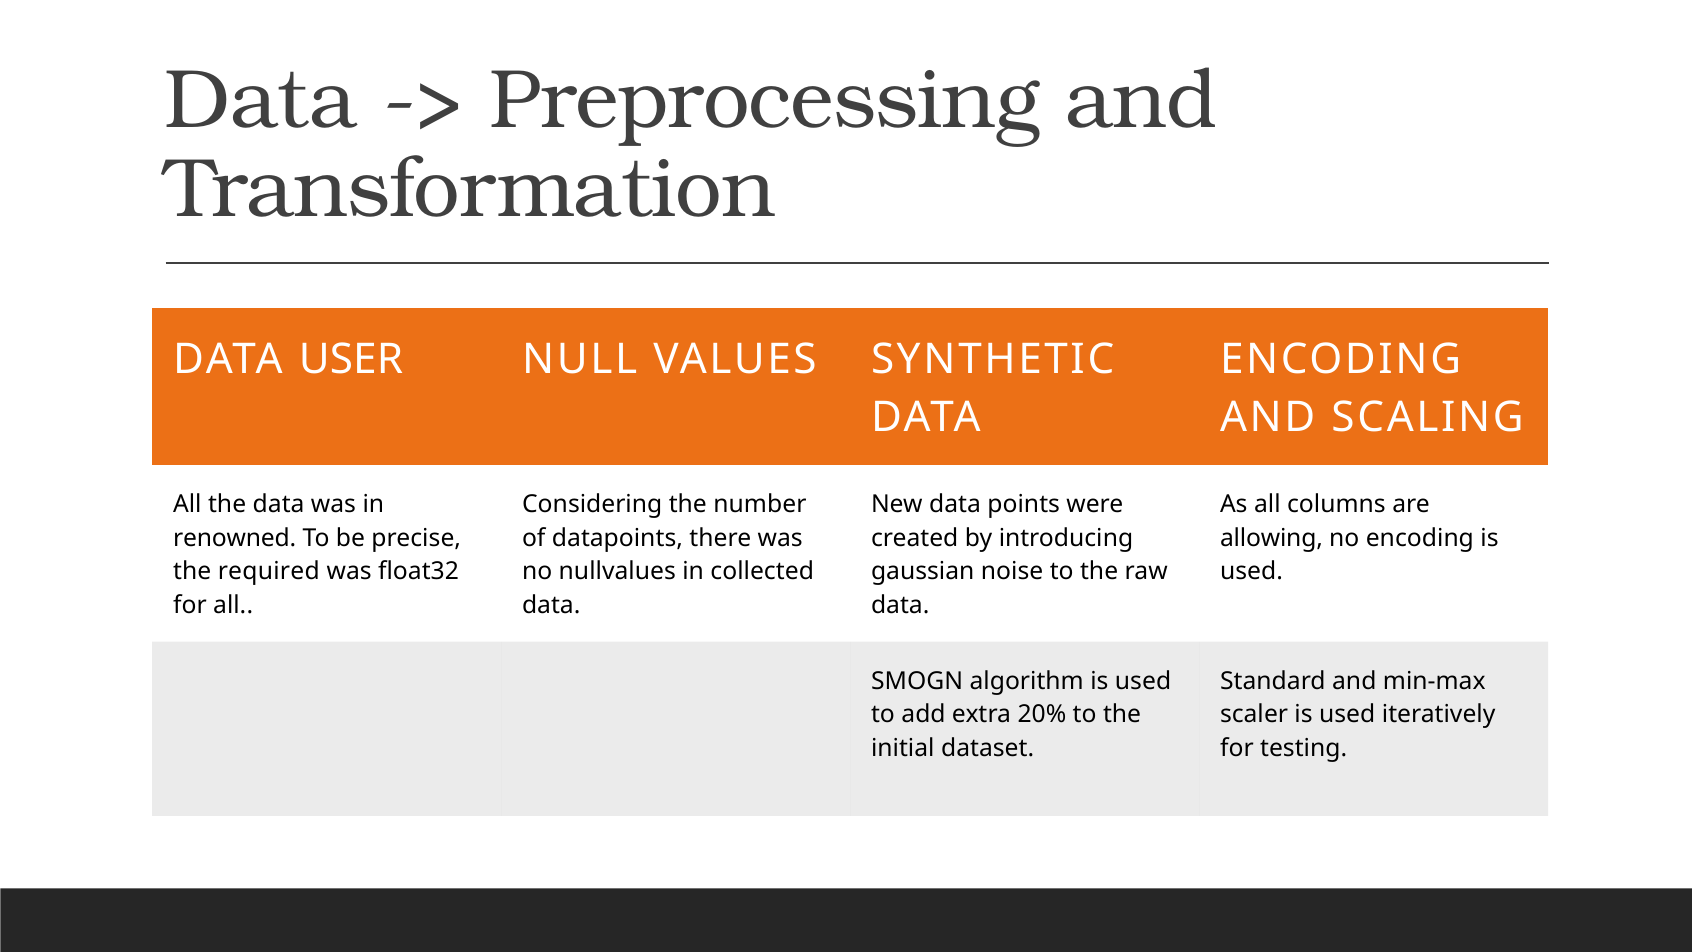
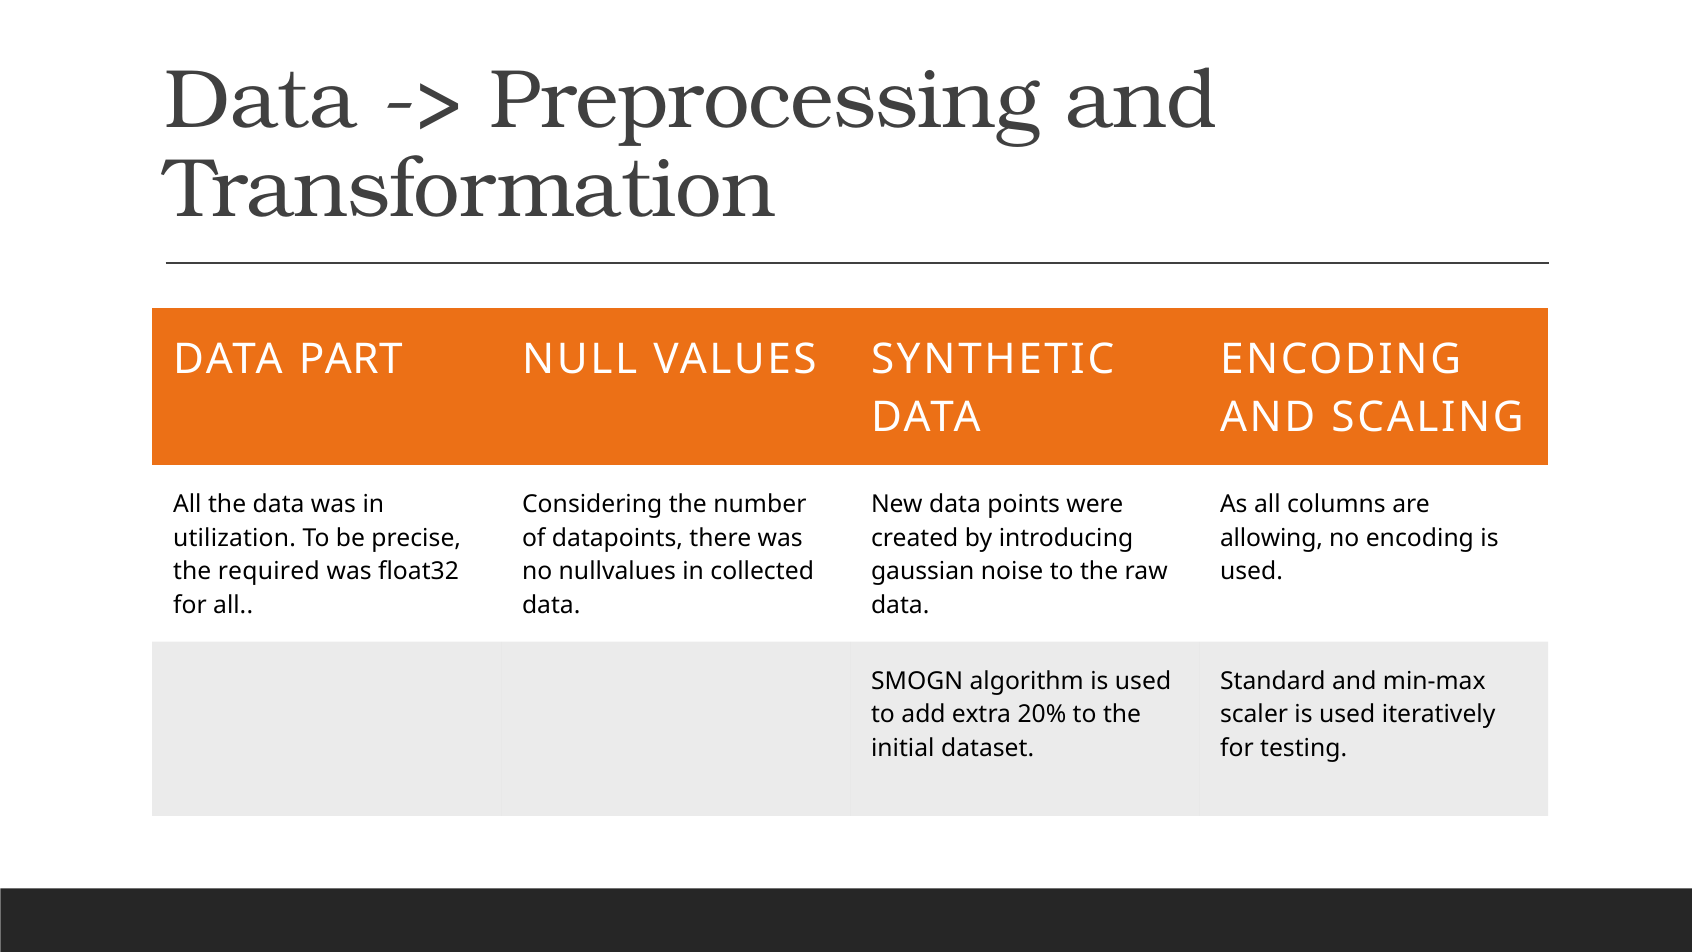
USER: USER -> PART (351, 360)
renowned: renowned -> utilization (235, 538)
